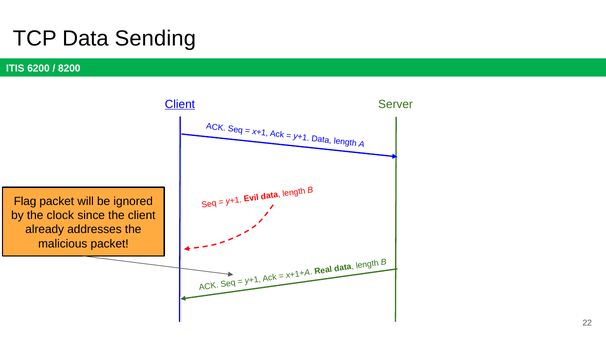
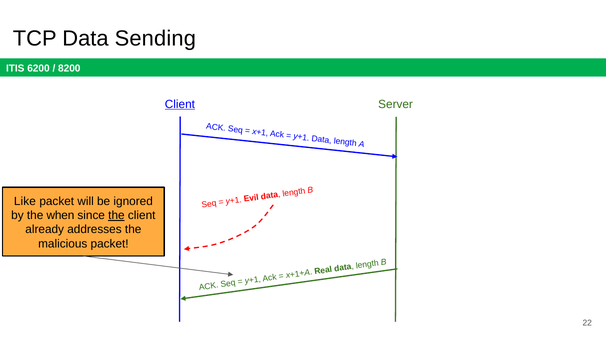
Flag: Flag -> Like (25, 201)
clock: clock -> when (60, 215)
the underline: none -> present (116, 215)
